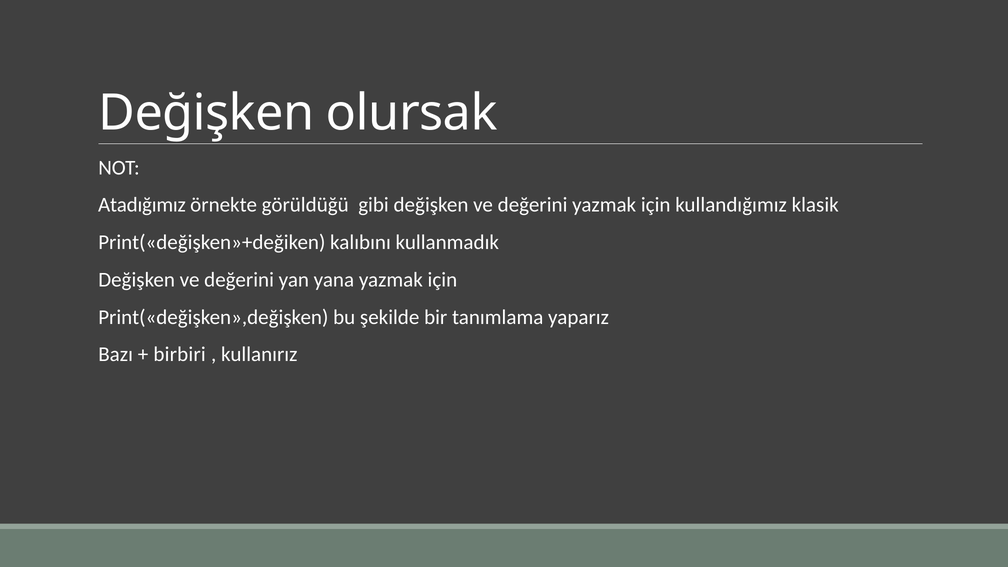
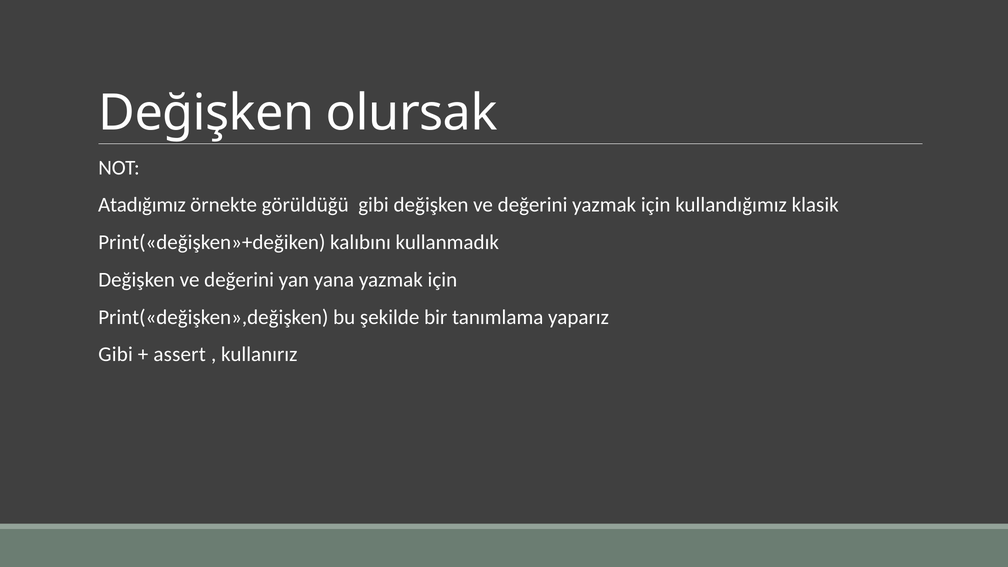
Bazı: Bazı -> Gibi (116, 355)
birbiri: birbiri -> assert (180, 355)
